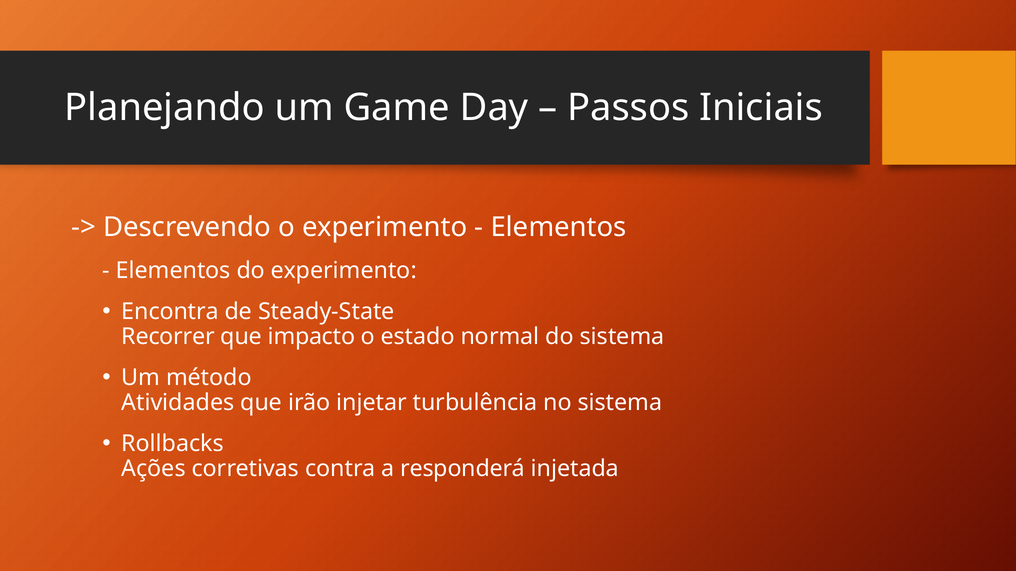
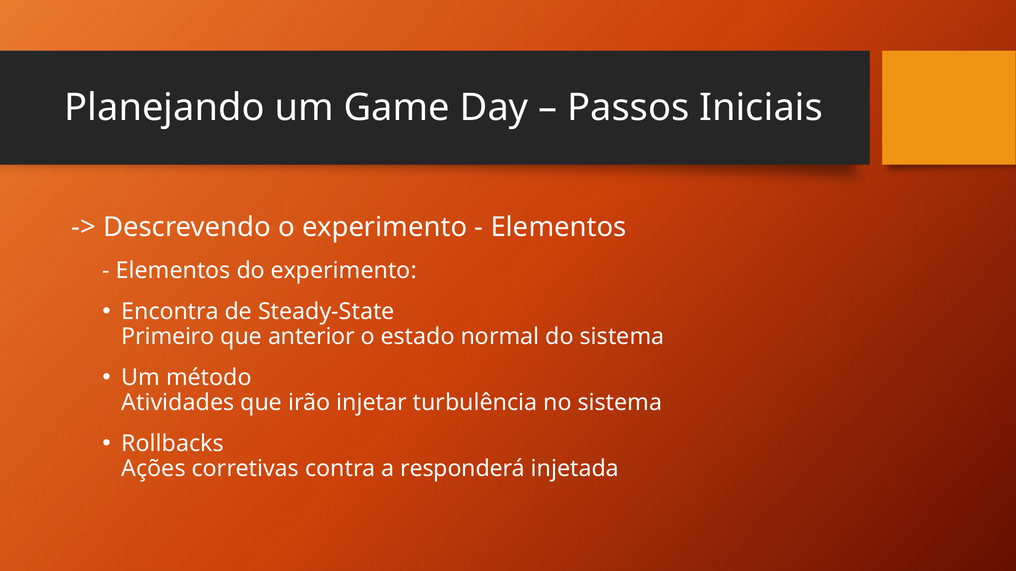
Recorrer: Recorrer -> Primeiro (168, 337)
impacto: impacto -> anterior (311, 337)
